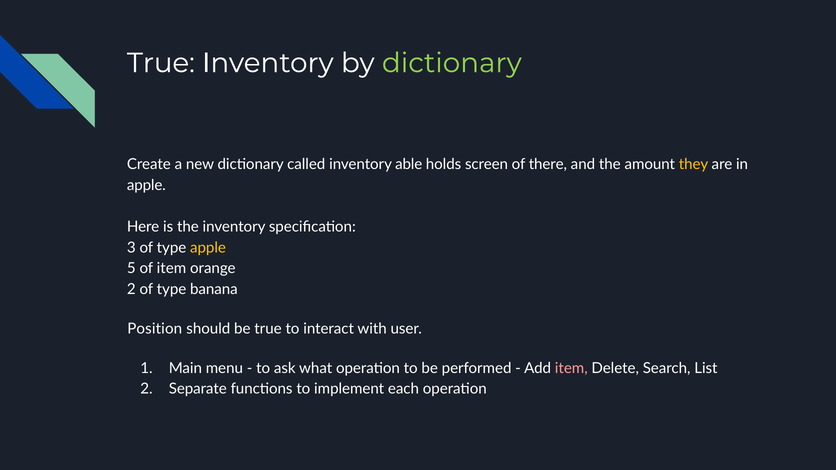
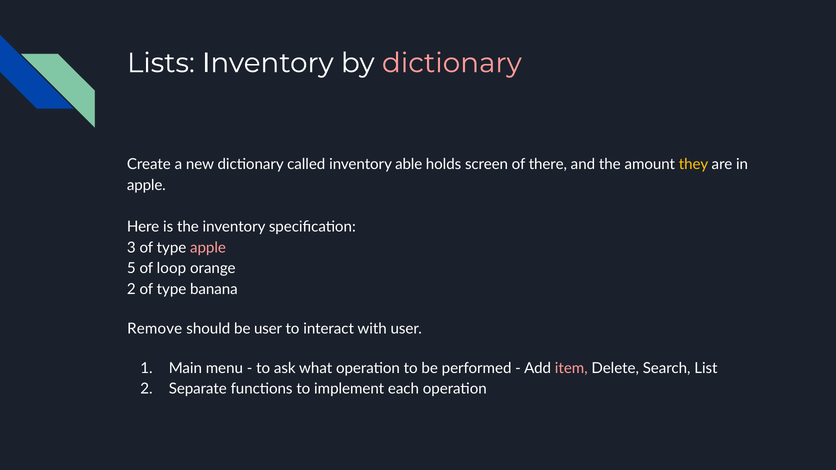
True: True -> Lists (161, 63)
dictionary colour: light green -> pink (452, 63)
apple colour: yellow -> pink (208, 248)
of item: item -> loop (171, 269)
Position: Position -> Remove (155, 329)
be true: true -> user (268, 329)
